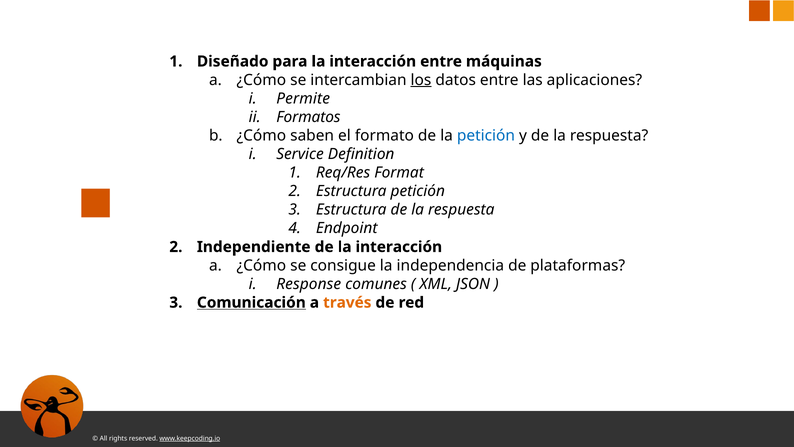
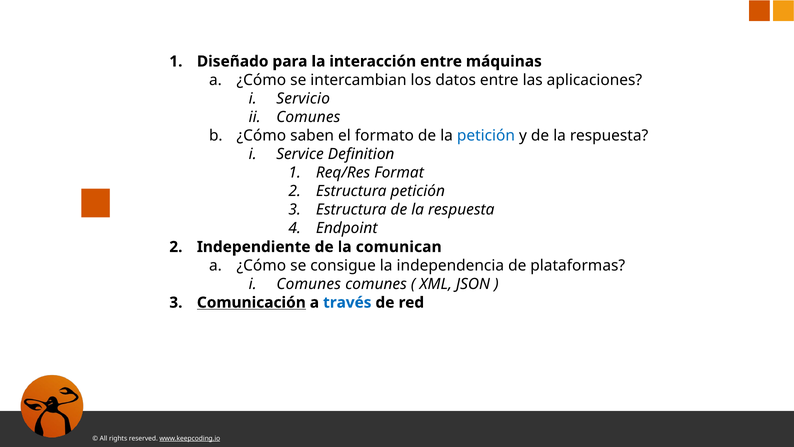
los underline: present -> none (421, 80)
Permite: Permite -> Servicio (303, 98)
Formatos: Formatos -> Comunes (308, 117)
de la interacción: interacción -> comunican (399, 247)
Response: Response -> Comunes (309, 284)
través colour: orange -> blue (347, 302)
